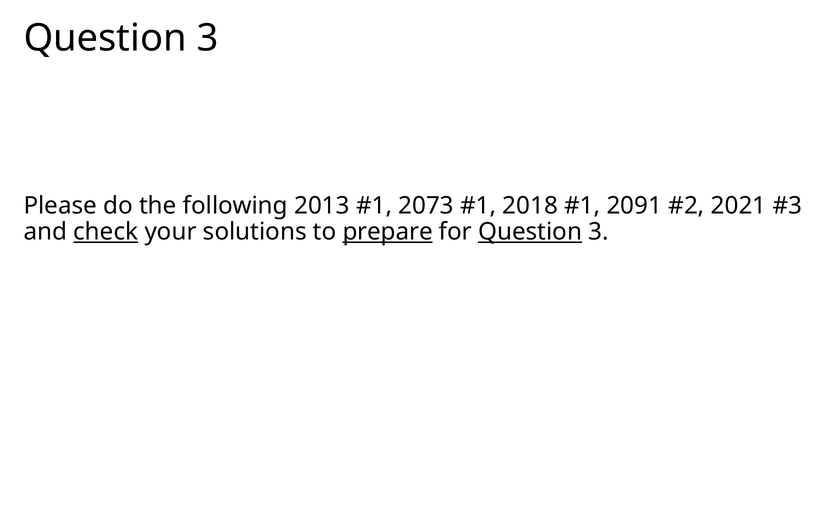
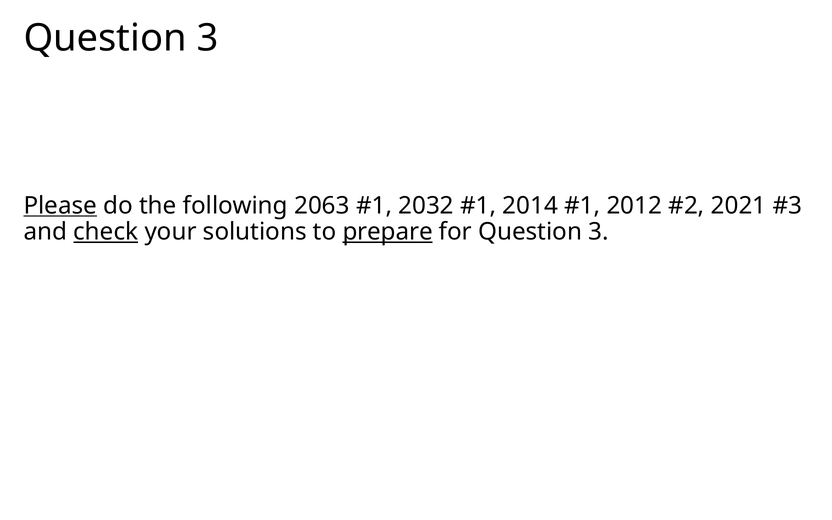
Please underline: none -> present (60, 206)
2013: 2013 -> 2063 (322, 206)
2073: 2073 -> 2032 (426, 206)
2018: 2018 -> 2014 (530, 206)
2091: 2091 -> 2012 (634, 206)
Question underline: present -> none (530, 232)
